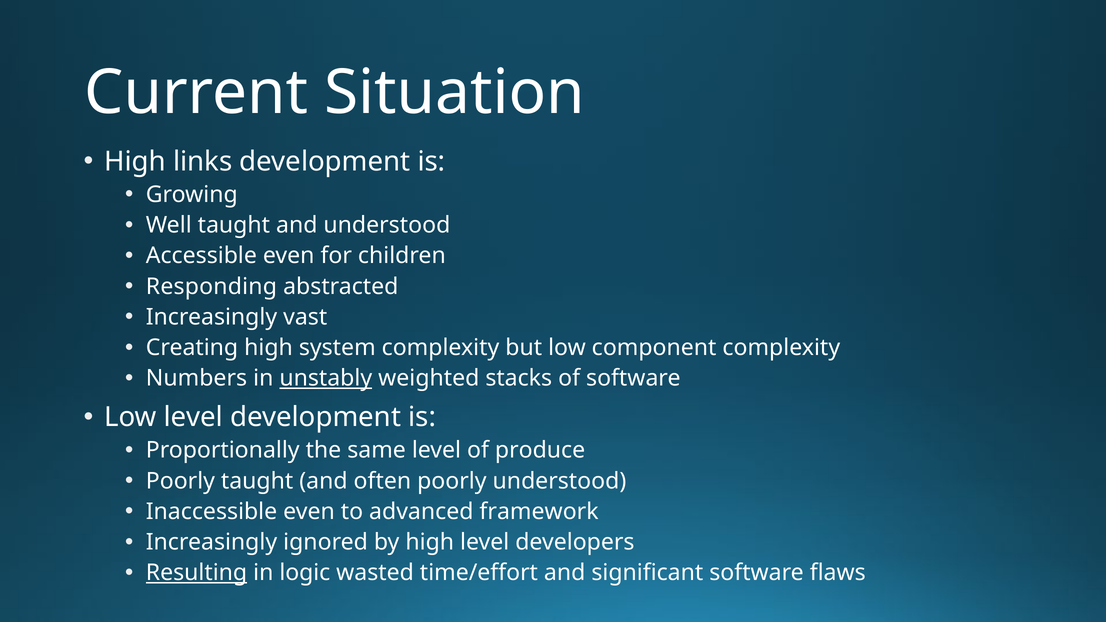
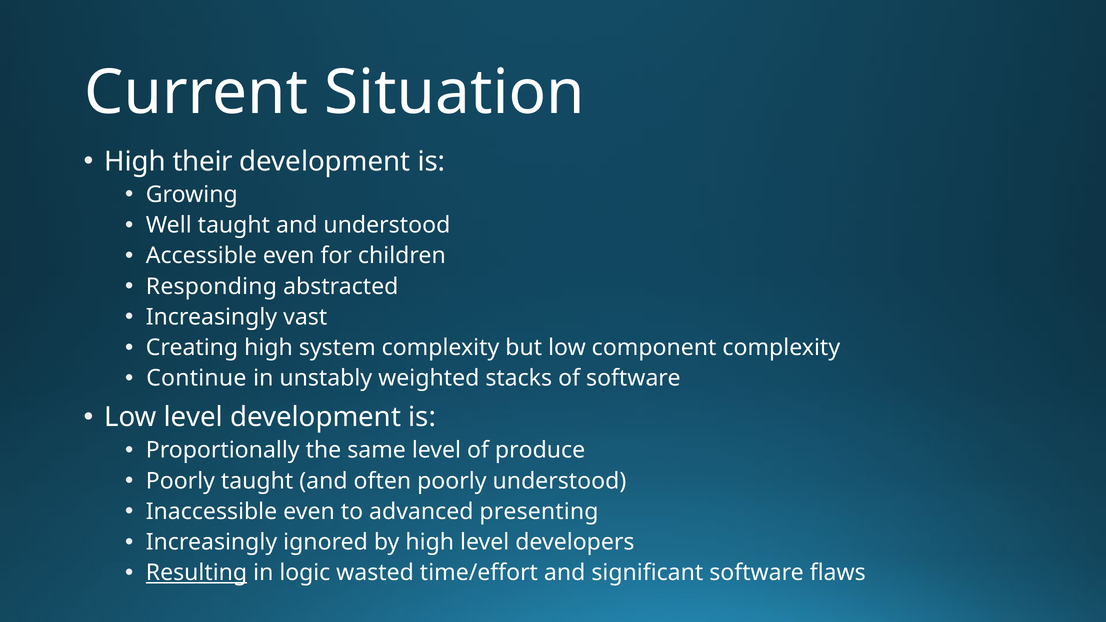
links: links -> their (203, 162)
Numbers: Numbers -> Continue (196, 378)
unstably underline: present -> none (326, 378)
framework: framework -> presenting (539, 512)
